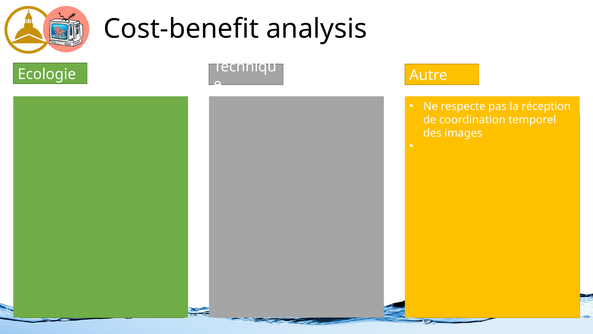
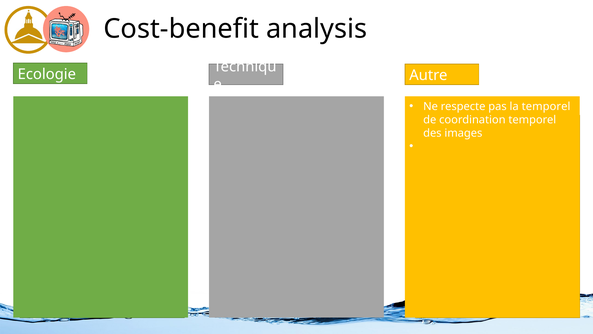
la réception: réception -> temporel (546, 106)
